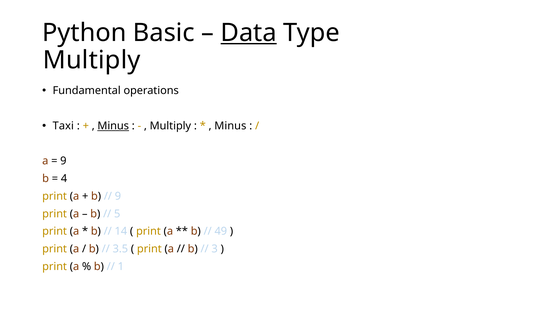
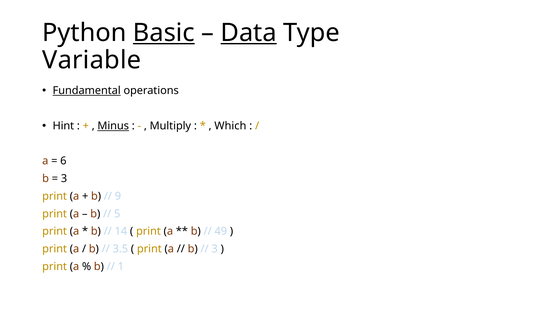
Basic underline: none -> present (164, 33)
Multiply: Multiply -> Variable (92, 60)
Fundamental underline: none -> present (87, 91)
Taxi: Taxi -> Hint (63, 126)
Minus: Minus -> Which (230, 126)
9: 9 -> 6 (63, 161)
4: 4 -> 3 (64, 179)
